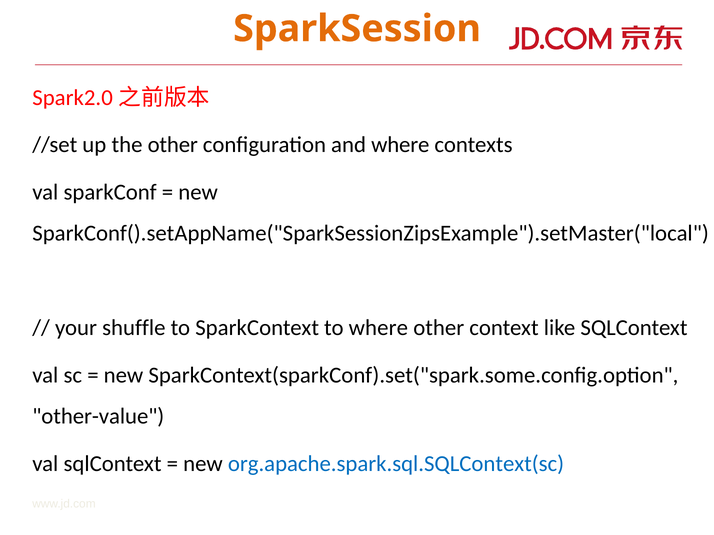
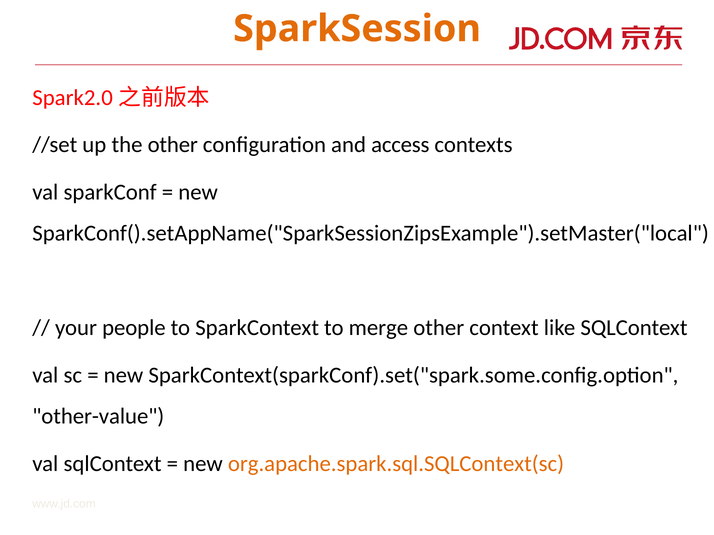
and where: where -> access (400, 145)
shuffle: shuffle -> people (134, 328)
to where: where -> merge (378, 328)
org.apache.spark.sql.SQLContext(sc colour: blue -> orange (396, 464)
